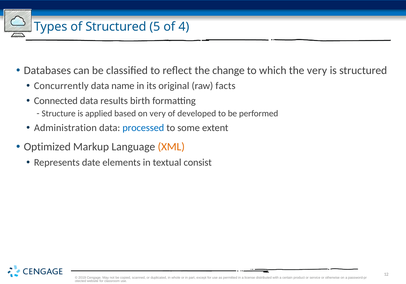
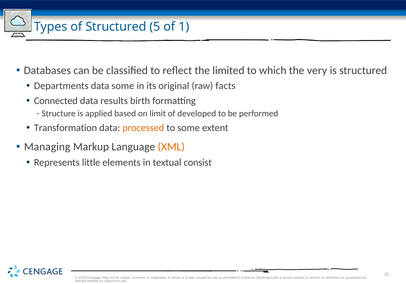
4: 4 -> 1 (184, 27)
change: change -> limited (228, 70)
Concurrently: Concurrently -> Departments (61, 86)
data name: name -> some (123, 86)
on very: very -> limit (158, 114)
Administration: Administration -> Transformation (65, 128)
processed colour: blue -> orange (143, 128)
Optimized: Optimized -> Managing (47, 147)
date: date -> little (91, 163)
